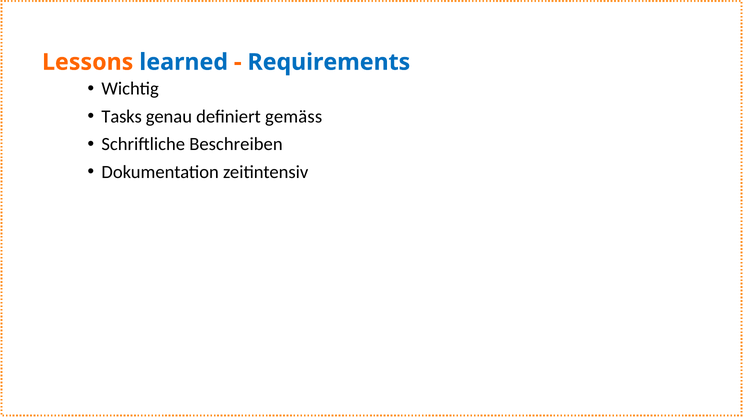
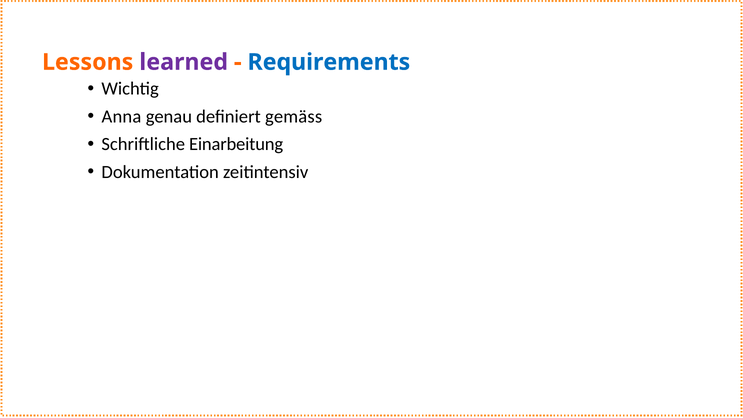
learned colour: blue -> purple (184, 62)
Tasks: Tasks -> Anna (121, 116)
Beschreiben: Beschreiben -> Einarbeitung (236, 144)
